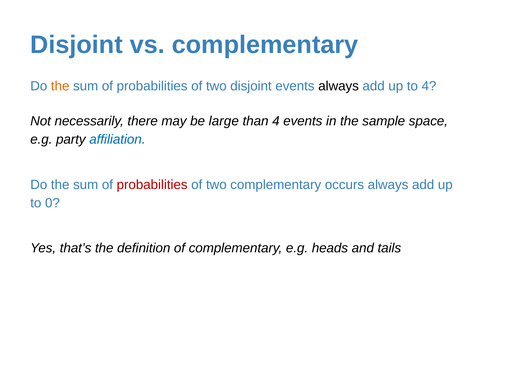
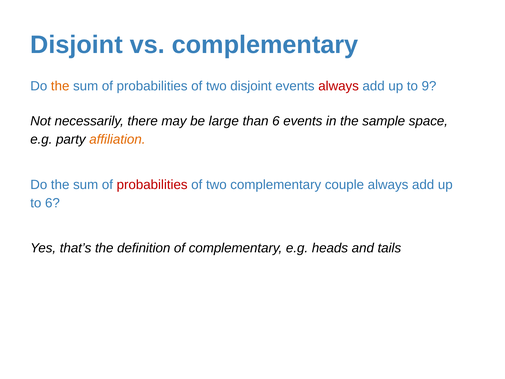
always colour: black -> red (339, 86)
to 4: 4 -> 9 (429, 86)
than 4: 4 -> 6 (276, 121)
affiliation colour: blue -> orange (117, 139)
occurs: occurs -> couple (344, 185)
to 0: 0 -> 6 (52, 203)
